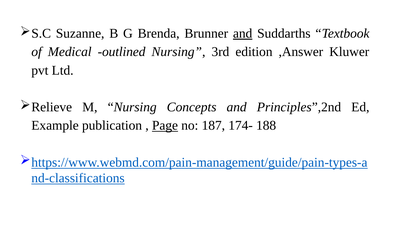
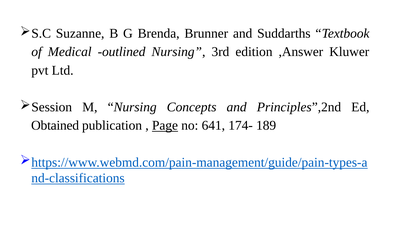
and underline: present -> none (243, 33)
Relieve: Relieve -> Session (52, 107)
Example: Example -> Obtained (55, 126)
187: 187 -> 641 (213, 126)
188: 188 -> 189 (266, 126)
